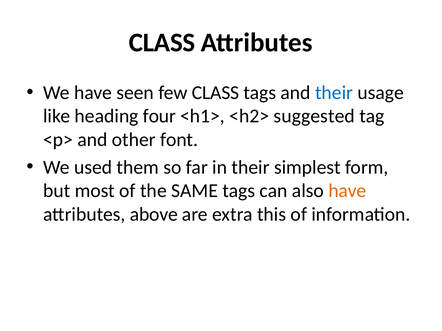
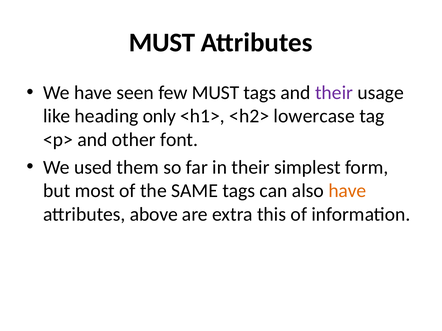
CLASS: CLASS -> MUST (162, 43)
few CLASS: CLASS -> MUST (216, 93)
their colour: blue -> purple (334, 93)
four: four -> only (159, 116)
suggested: suggested -> lowercase (314, 116)
